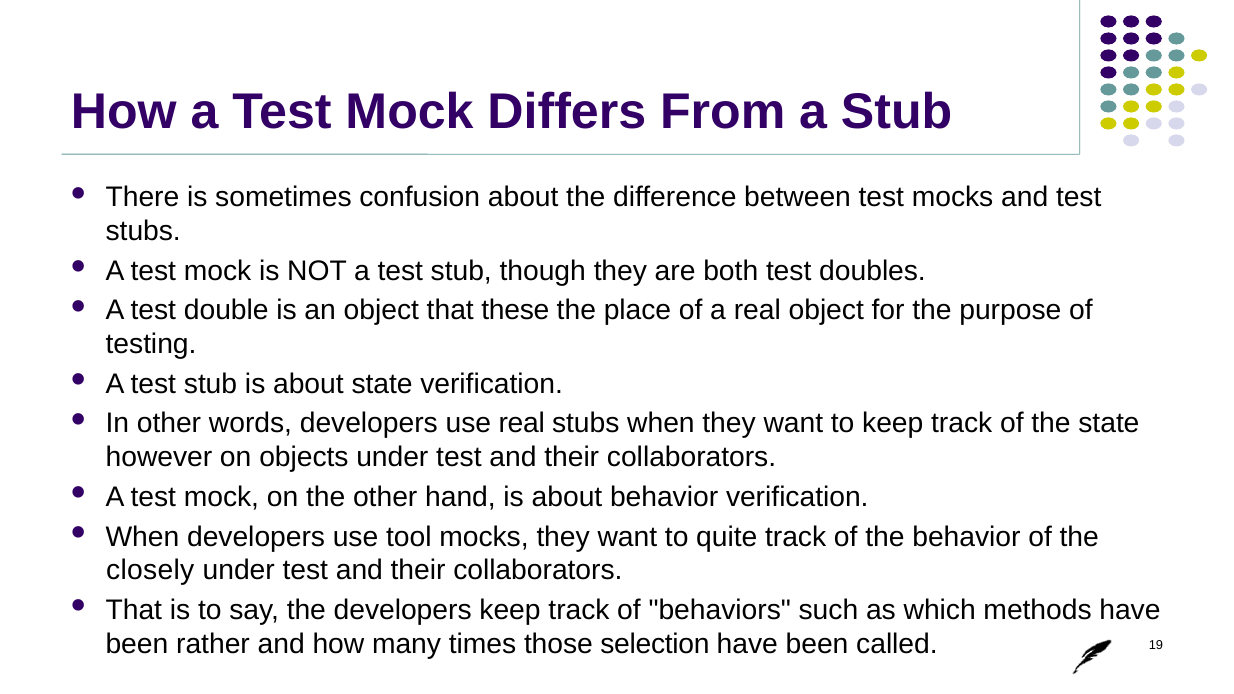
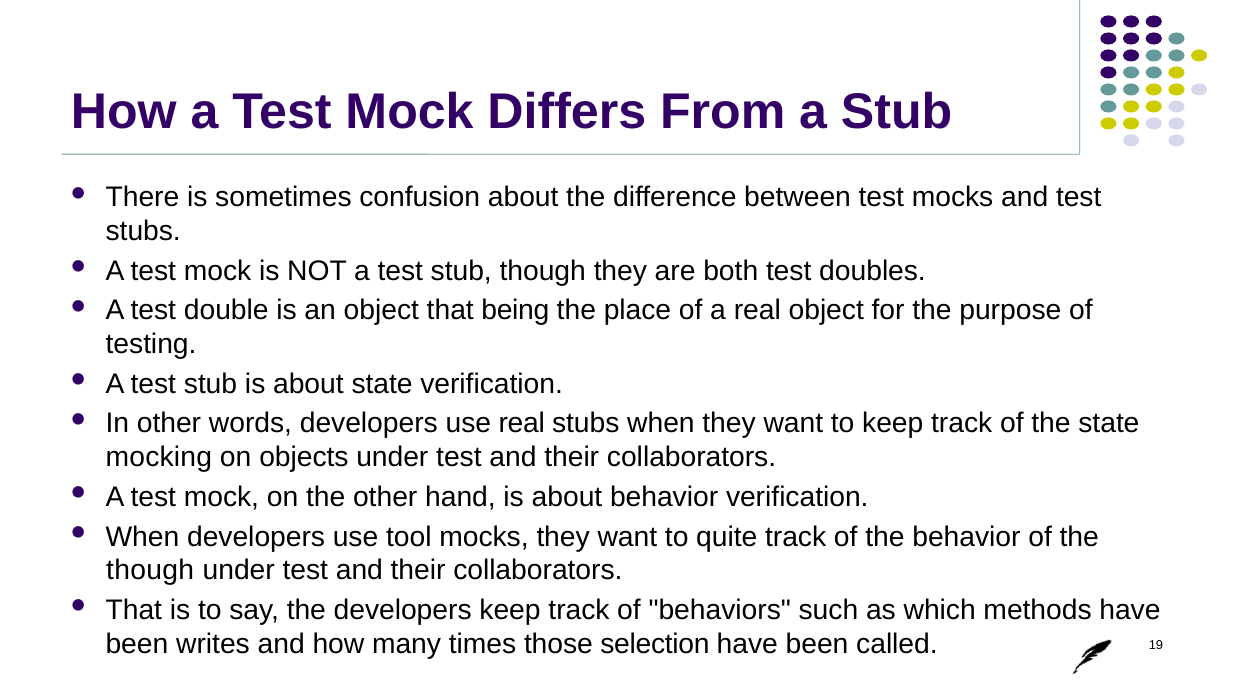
these: these -> being (515, 311)
however: however -> mocking (159, 458)
closely: closely -> though (150, 571)
rather: rather -> writes (213, 644)
